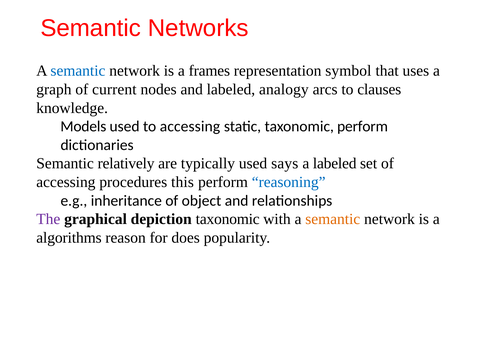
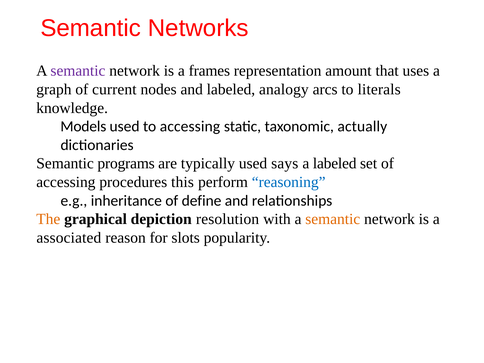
semantic colour: blue -> purple (78, 71)
symbol: symbol -> amount (348, 71)
clauses: clauses -> literals (379, 89)
taxonomic perform: perform -> actually (362, 126)
relatively: relatively -> programs (126, 164)
object: object -> define (202, 201)
The colour: purple -> orange (48, 219)
depiction taxonomic: taxonomic -> resolution (228, 219)
algorithms: algorithms -> associated (69, 238)
does: does -> slots (186, 238)
